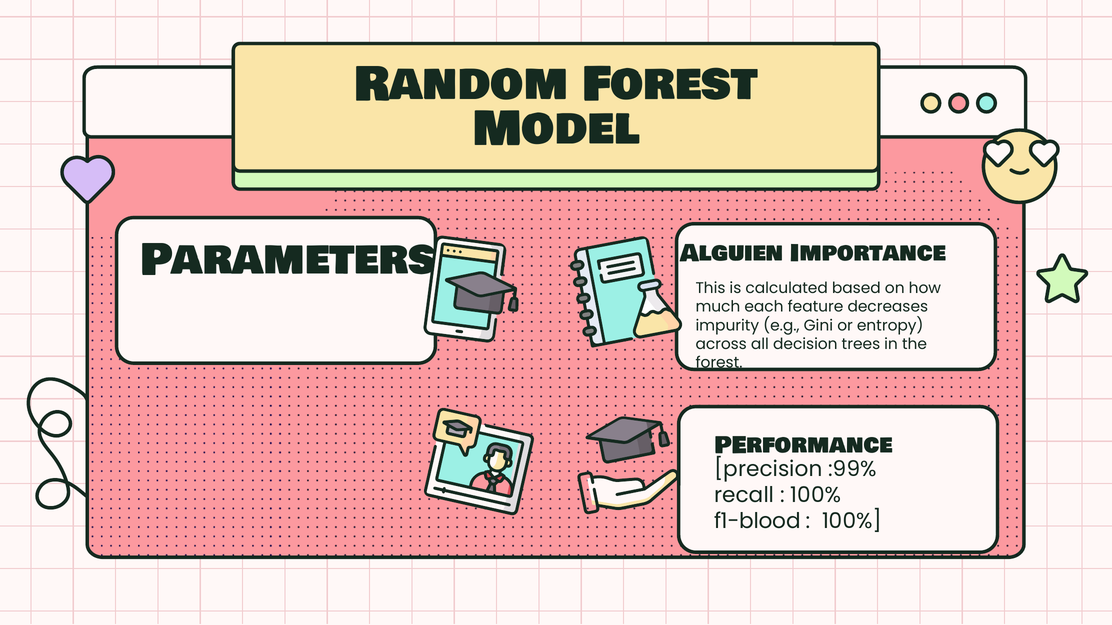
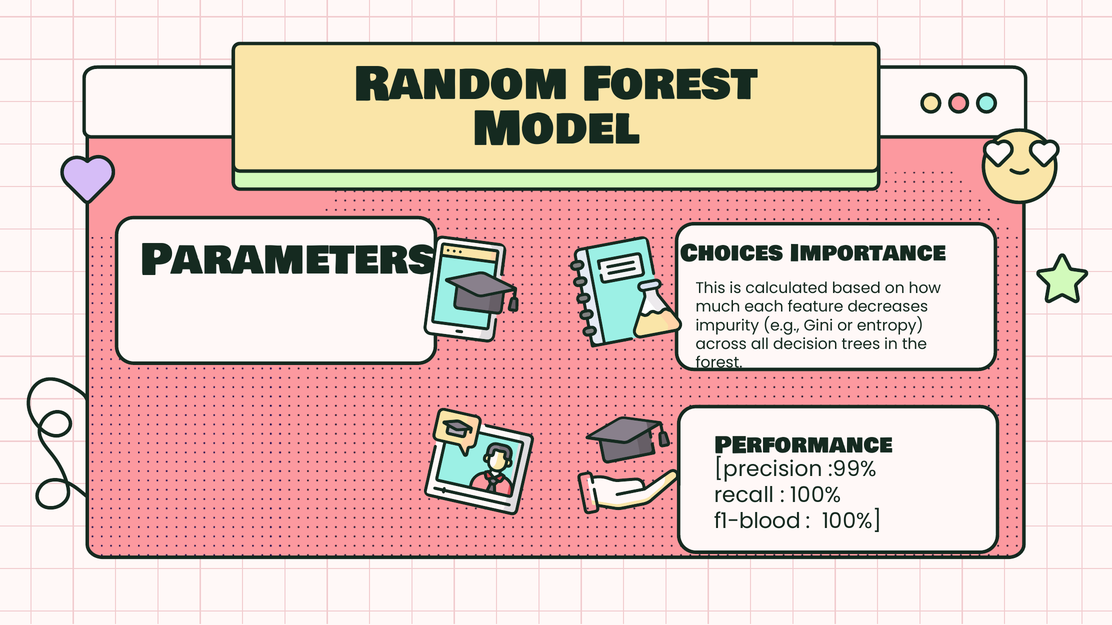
Alguien: Alguien -> Choices (732, 254)
